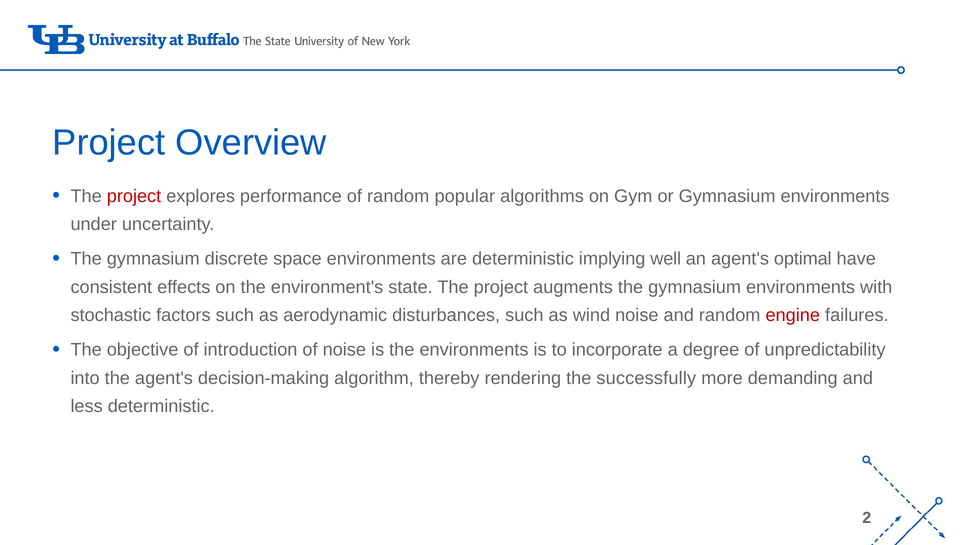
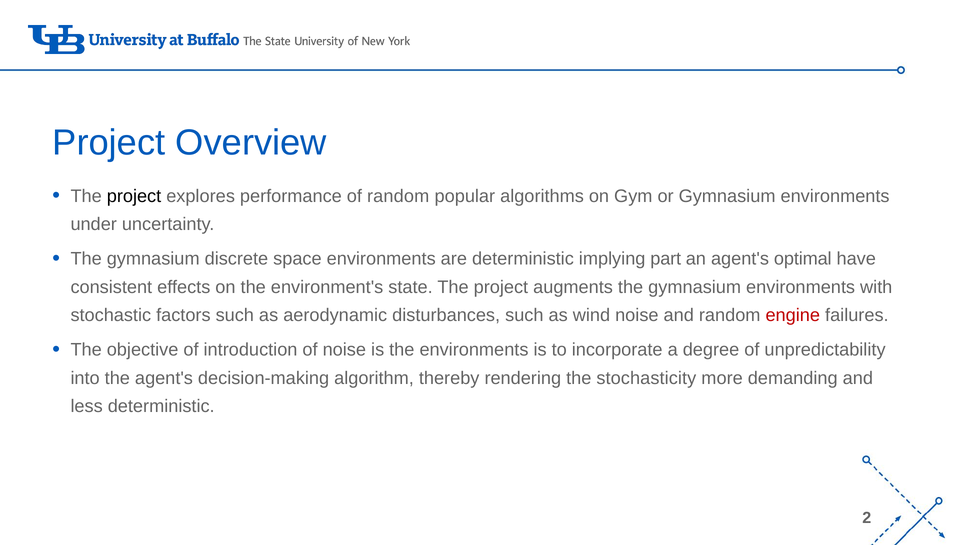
project colour: red -> black (134, 196)
well: well -> part (666, 259)
successfully: successfully -> stochasticity (646, 378)
